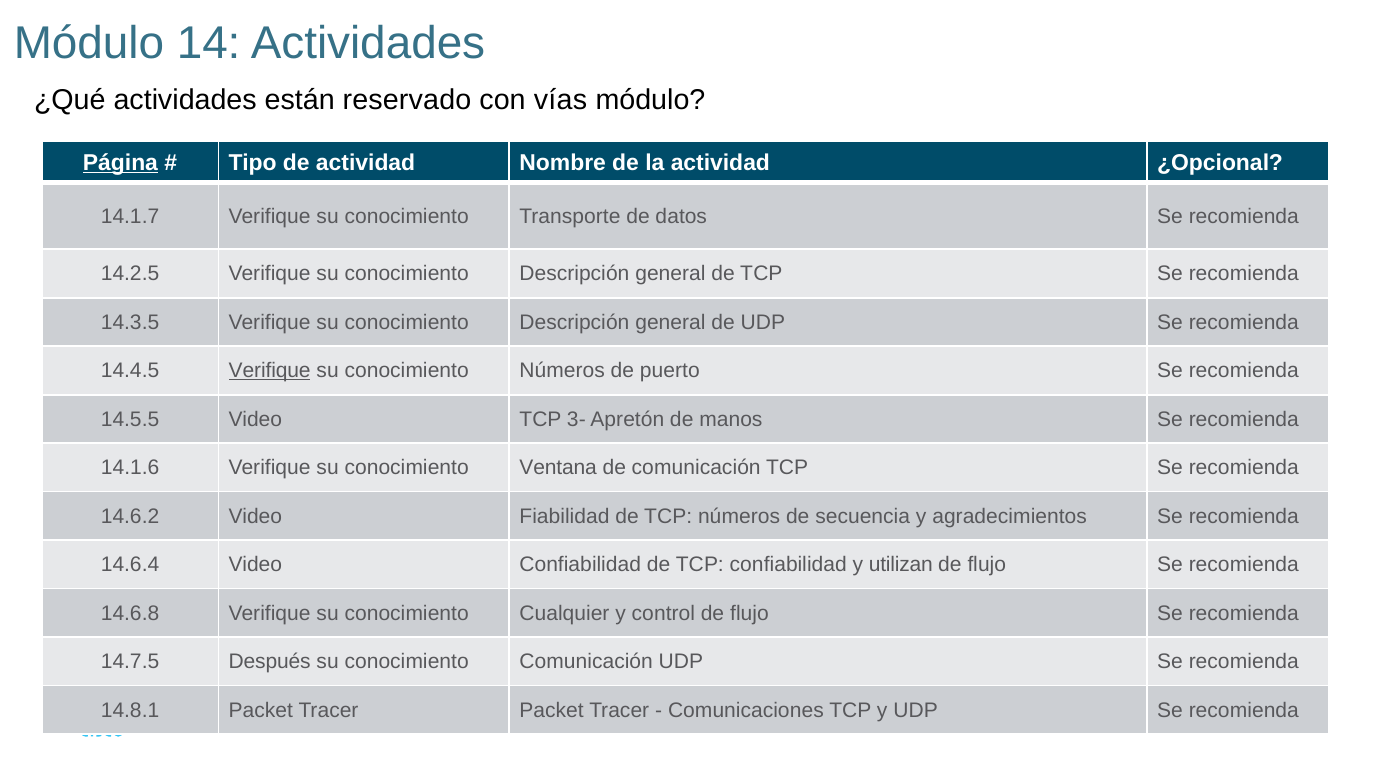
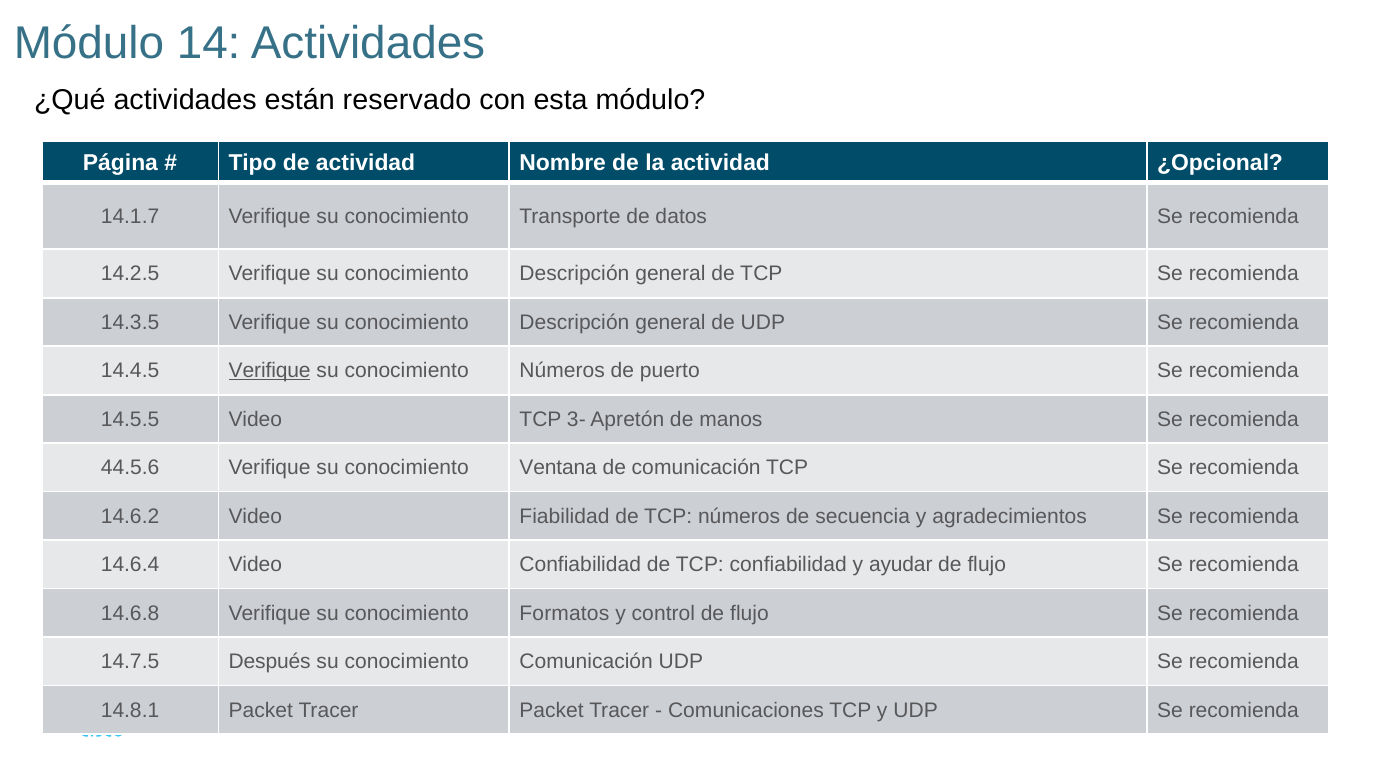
vías: vías -> esta (561, 100)
Página underline: present -> none (120, 163)
14.1.6: 14.1.6 -> 44.5.6 (130, 468)
utilizan: utilizan -> ayudar (901, 565)
Cualquier: Cualquier -> Formatos (564, 613)
